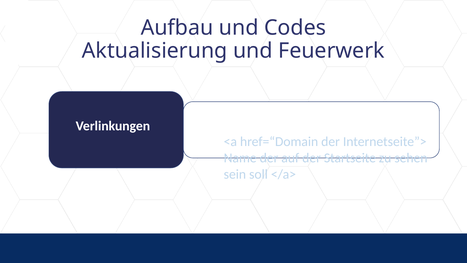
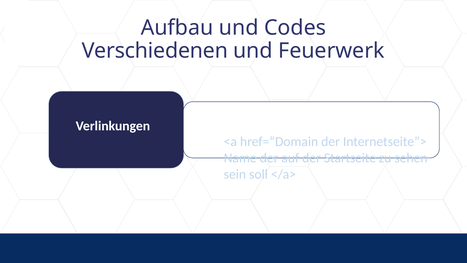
Aktualisierung: Aktualisierung -> Verschiedenen (155, 51)
